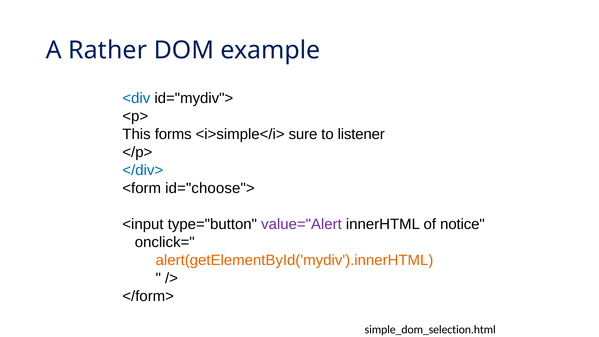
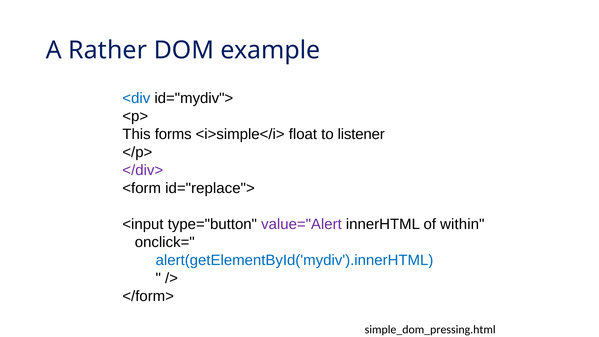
sure: sure -> float (303, 134)
</div> colour: blue -> purple (143, 170)
id="choose">: id="choose"> -> id="replace"> (210, 188)
notice: notice -> within (462, 224)
alert(getElementById('mydiv').innerHTML colour: orange -> blue (294, 260)
simple_dom_selection.html: simple_dom_selection.html -> simple_dom_pressing.html (430, 329)
